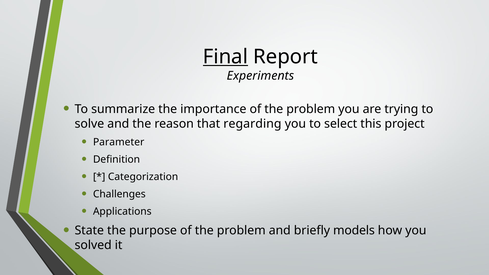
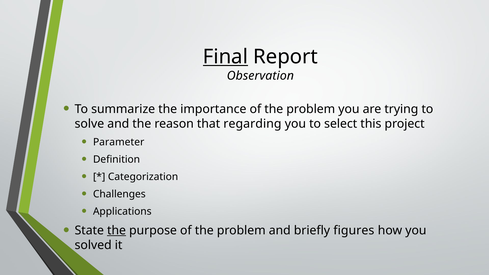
Experiments: Experiments -> Observation (260, 76)
the underline: none -> present (117, 231)
models: models -> figures (354, 231)
